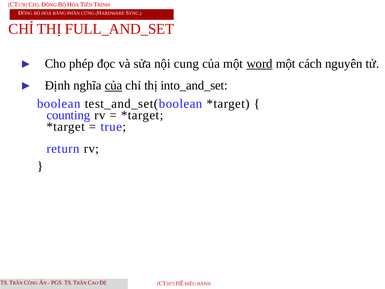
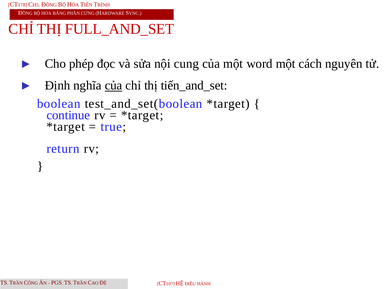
word underline: present -> none (260, 64)
into_and_set: into_and_set -> tiến_and_set (194, 85)
counting: counting -> continue (68, 115)
